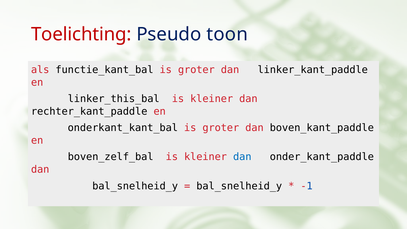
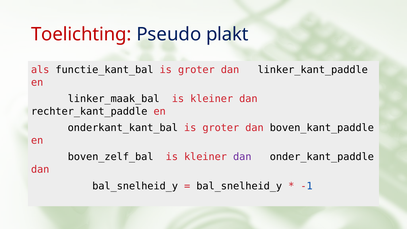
toon: toon -> plakt (227, 34)
linker_this_bal: linker_this_bal -> linker_maak_bal (114, 99)
dan colour: blue -> purple (242, 157)
